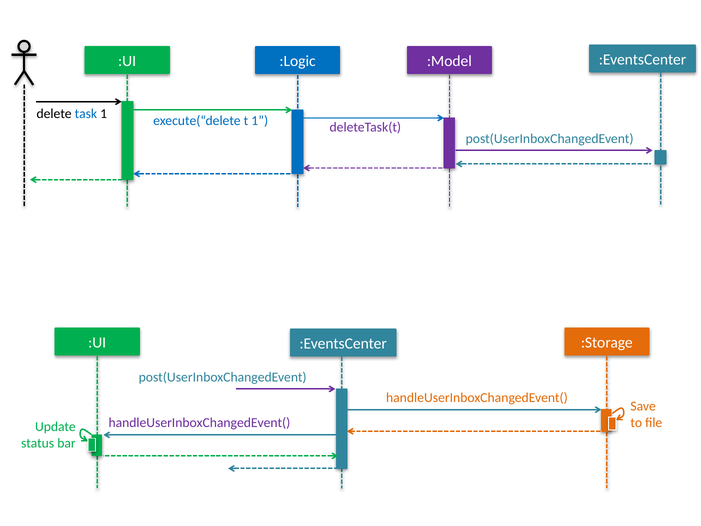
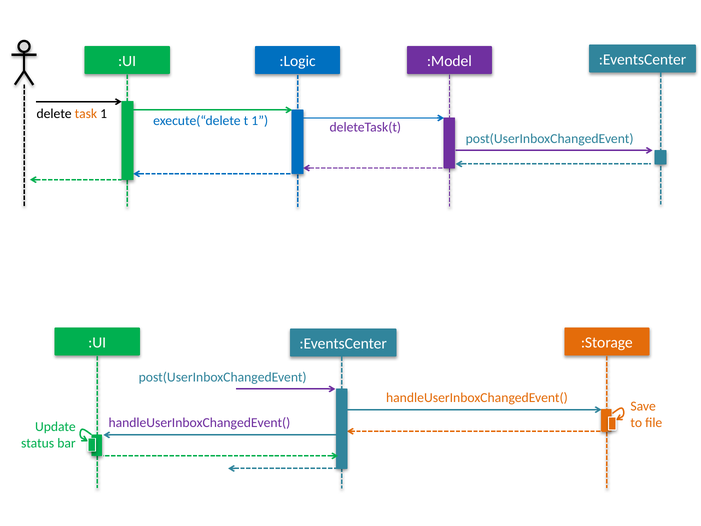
task colour: blue -> orange (86, 114)
